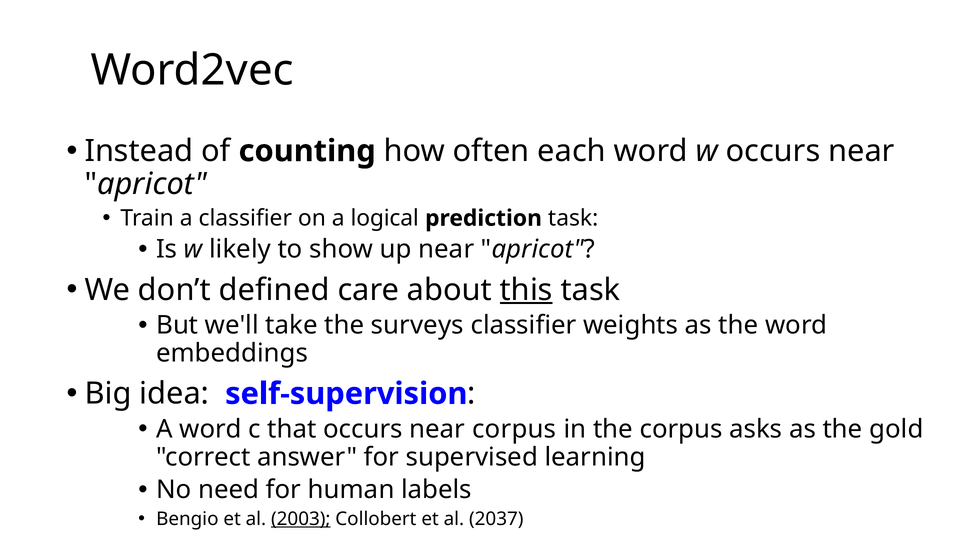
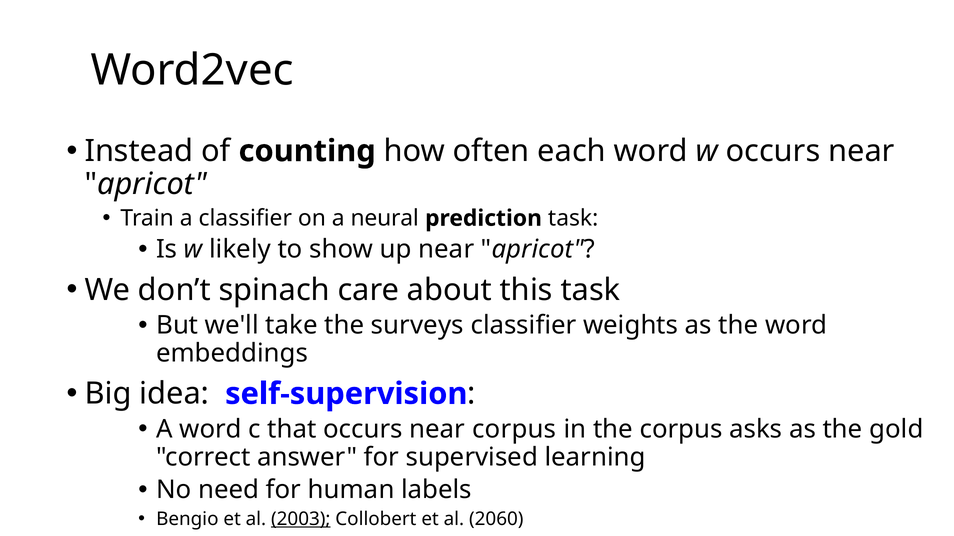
logical: logical -> neural (385, 219)
defined: defined -> spinach (274, 290)
this underline: present -> none (526, 290)
2037: 2037 -> 2060 (496, 520)
